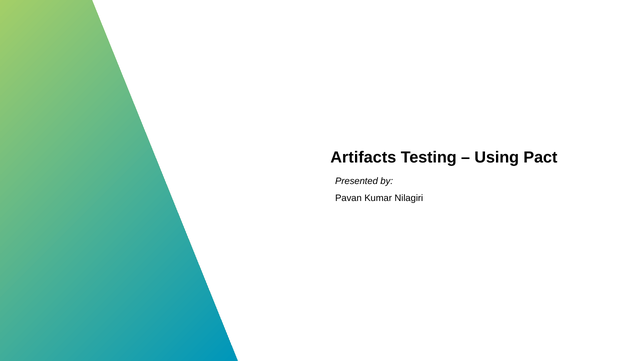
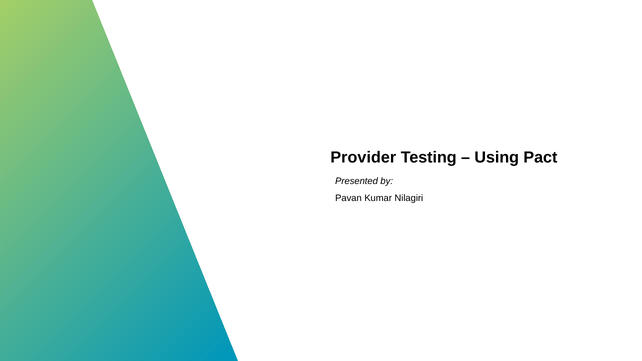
Artifacts: Artifacts -> Provider (363, 157)
